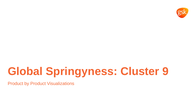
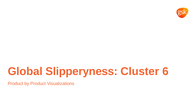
Springyness: Springyness -> Slipperyness (82, 72)
9: 9 -> 6 (165, 72)
